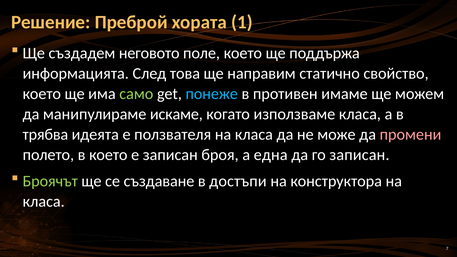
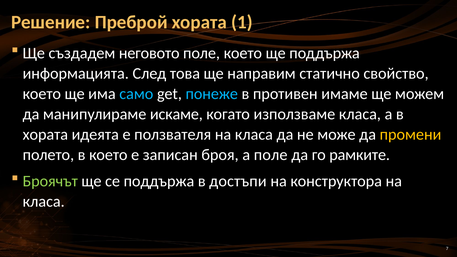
само colour: light green -> light blue (136, 94)
трябва: трябва -> хората (45, 135)
промени colour: pink -> yellow (411, 135)
а една: една -> поле (271, 155)
го записан: записан -> рамките (360, 155)
се създаване: създаване -> поддържа (159, 181)
